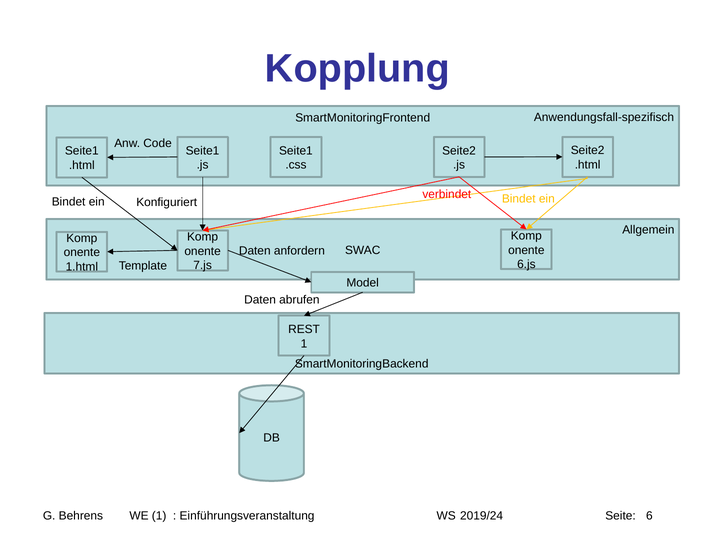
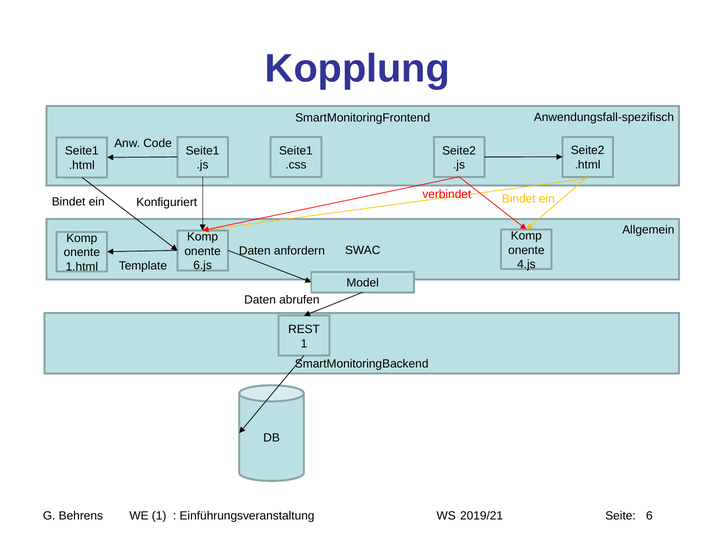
6.js: 6.js -> 4.js (526, 265)
7.js: 7.js -> 6.js (203, 266)
2019/24: 2019/24 -> 2019/21 (482, 516)
